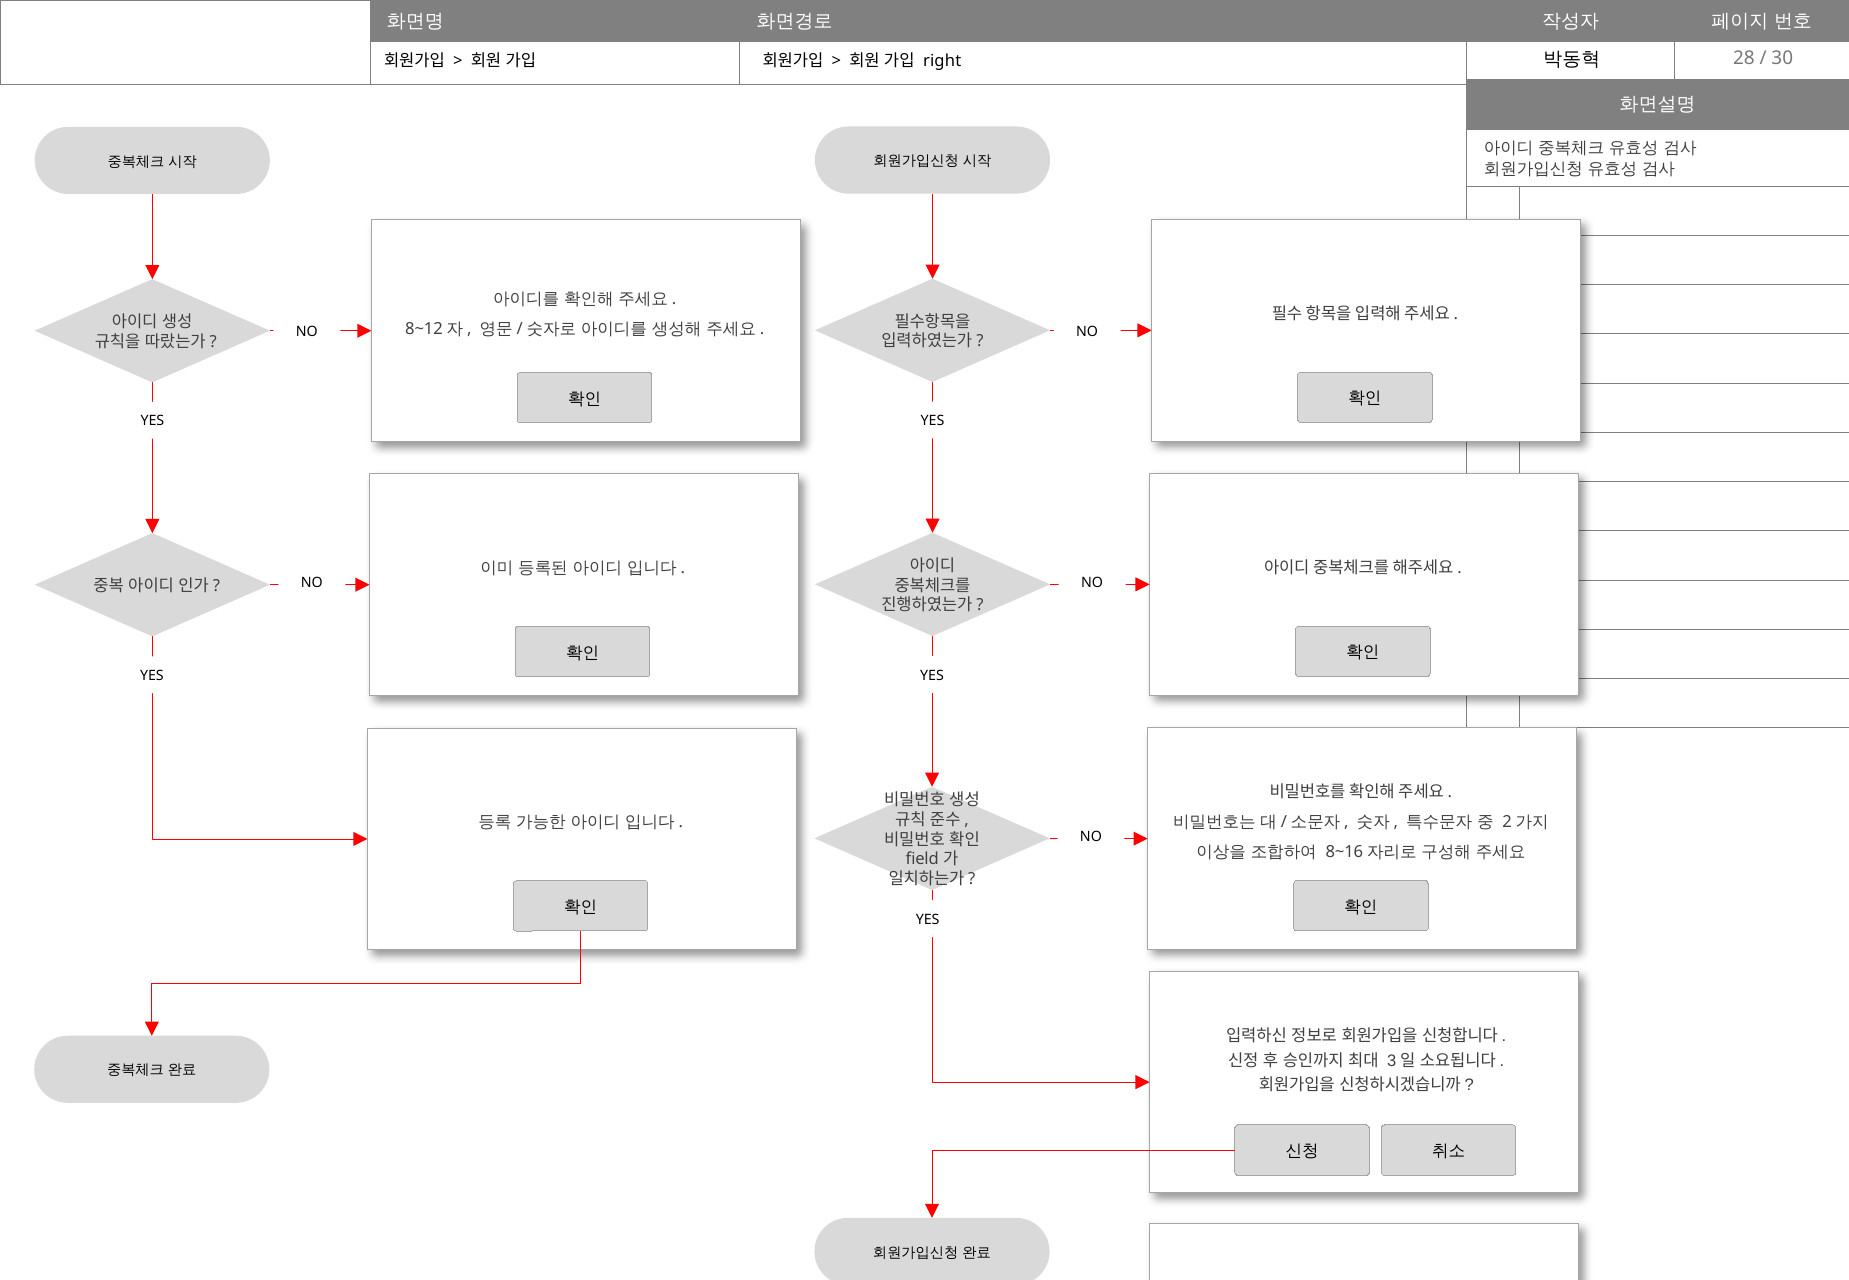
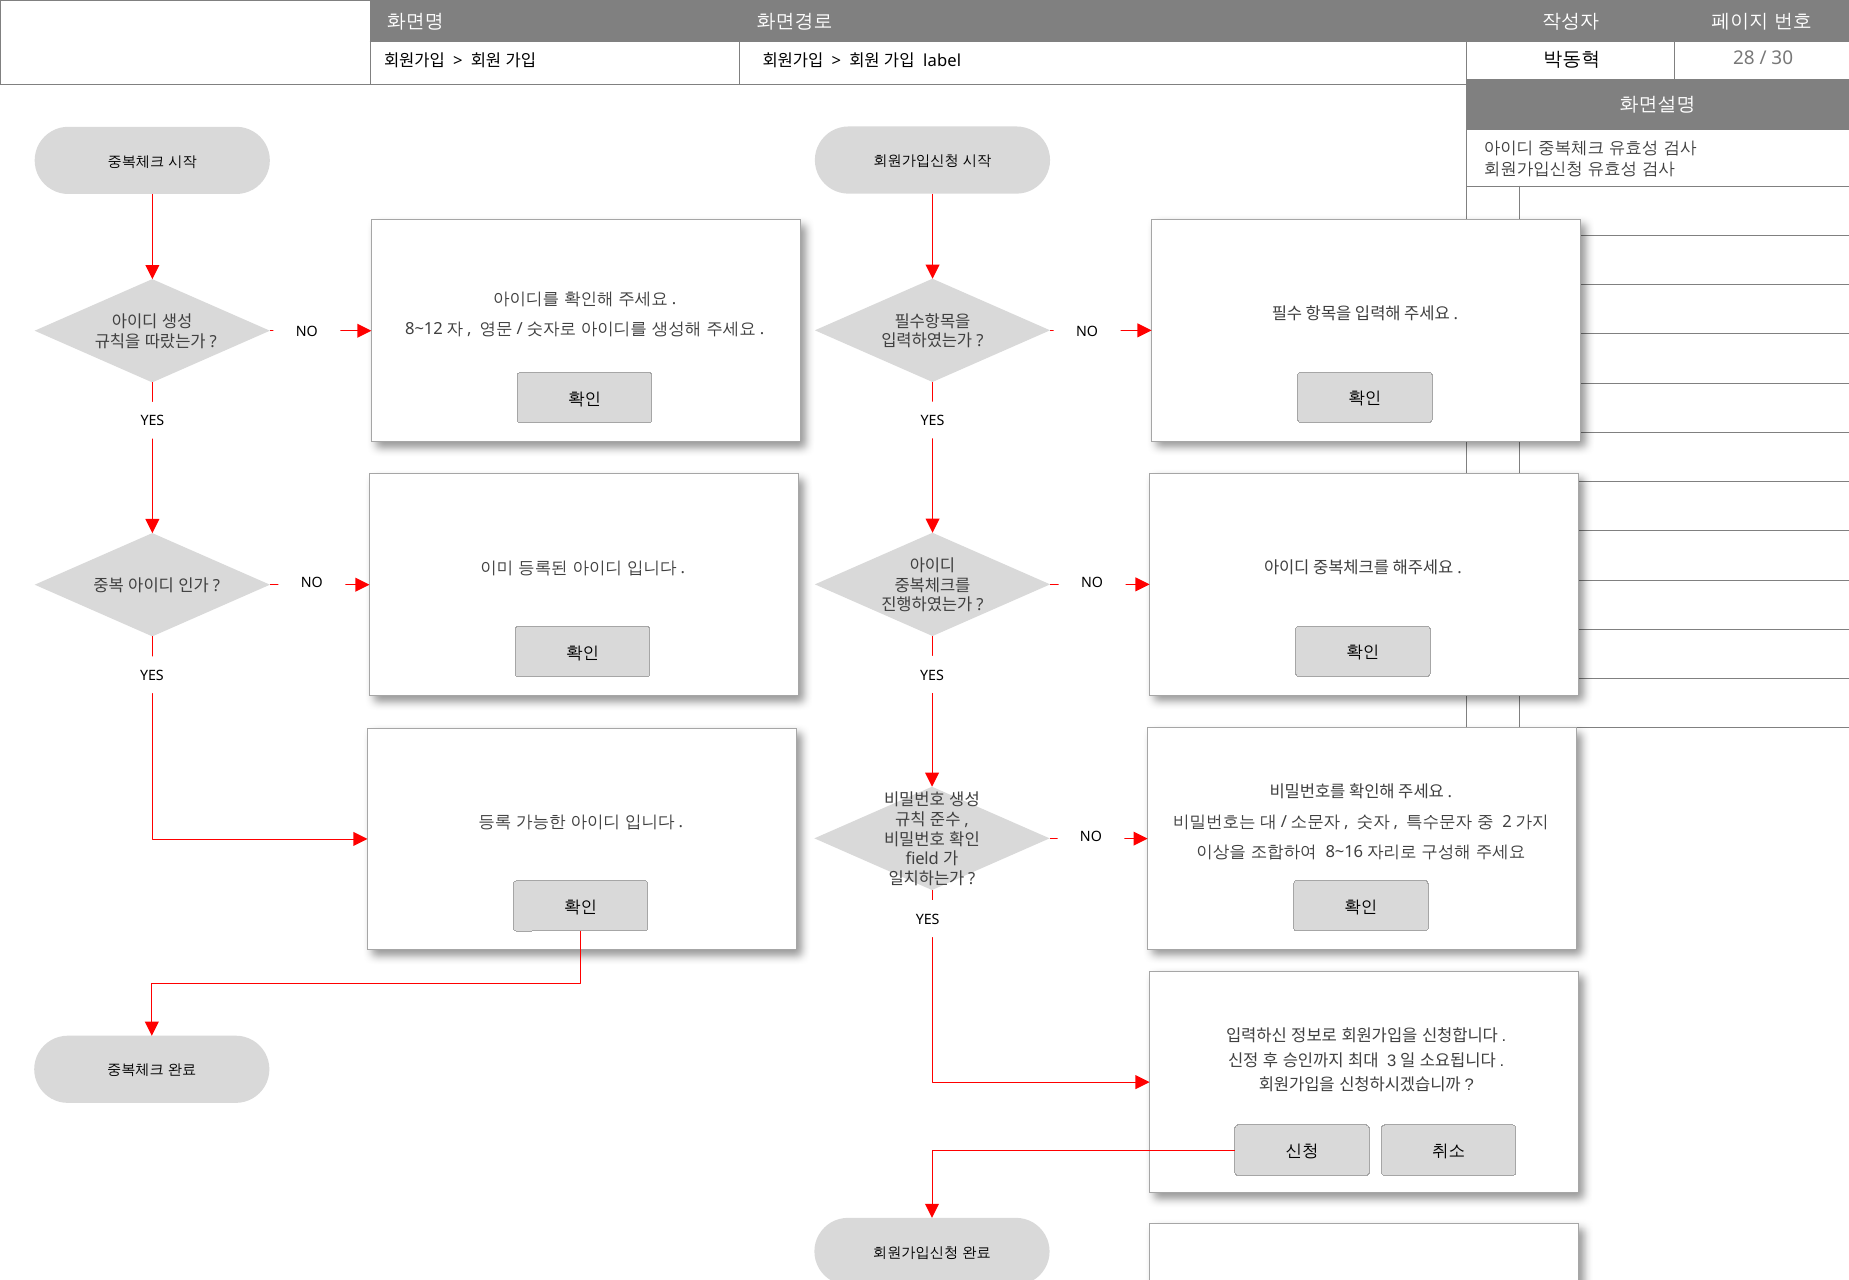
right: right -> label (942, 61)
